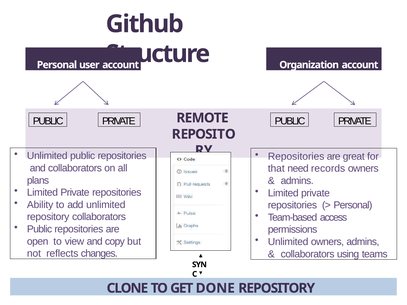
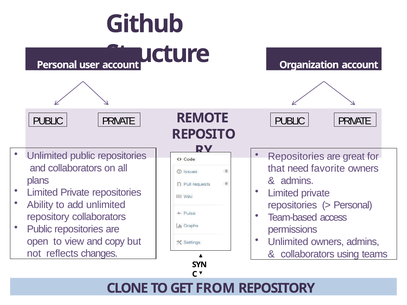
records: records -> favorite (328, 169)
DONE: DONE -> FROM (215, 288)
